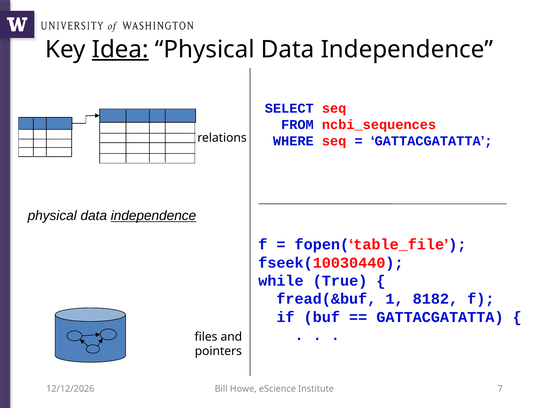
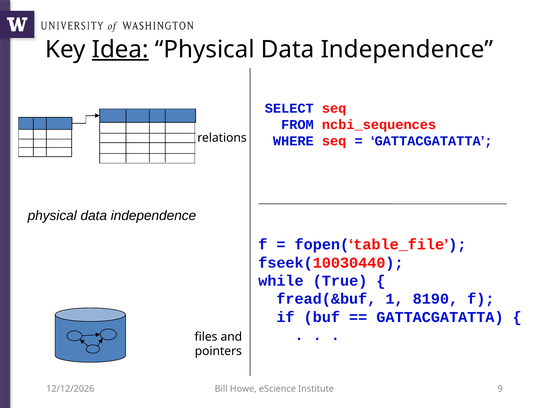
independence underline: present -> none (153, 216)
8182: 8182 -> 8190 (435, 299)
7: 7 -> 9 (500, 389)
